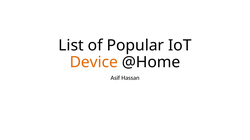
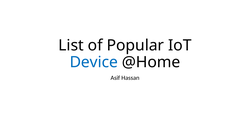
Device colour: orange -> blue (94, 62)
